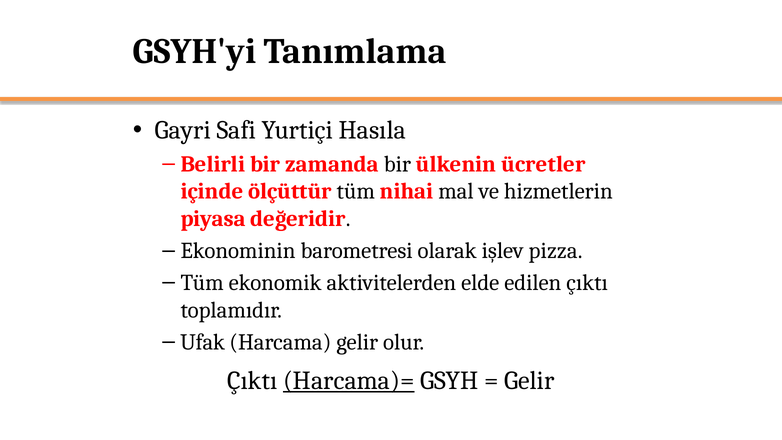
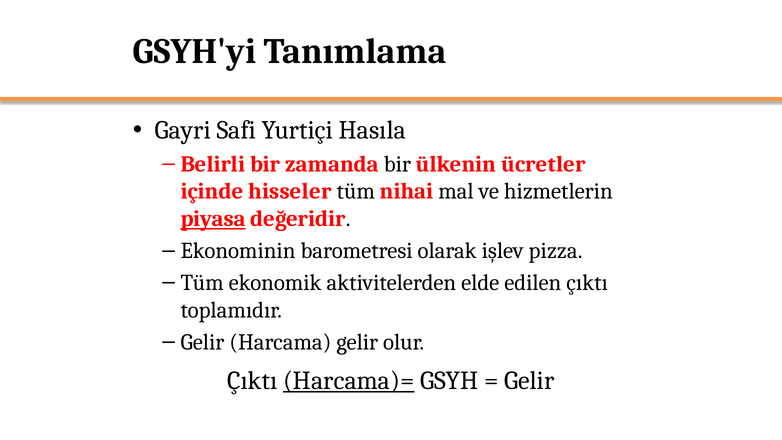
ölçüttür: ölçüttür -> hisseler (290, 191)
piyasa underline: none -> present (213, 219)
Ufak: Ufak -> Gelir (202, 342)
